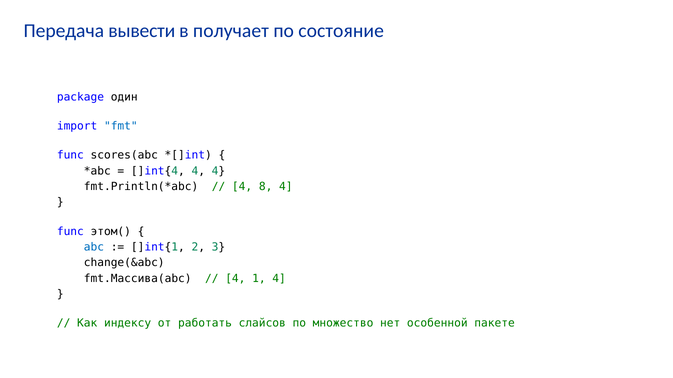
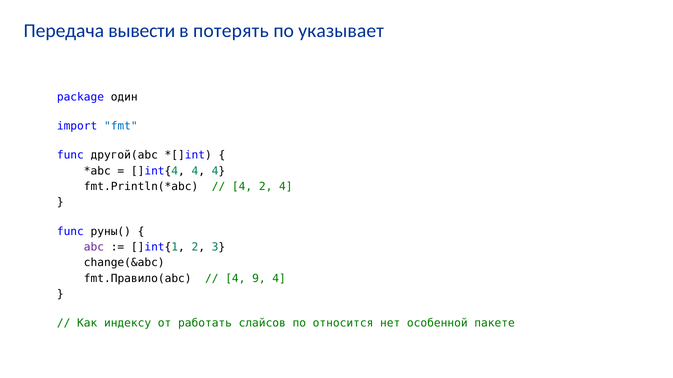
получает: получает -> потерять (231, 31)
состояние: состояние -> указывает (341, 31)
scores(abc: scores(abc -> другой(abc (124, 155)
4 8: 8 -> 2 (266, 187)
этом(: этом( -> руны( (111, 232)
abc colour: blue -> purple (94, 247)
fmt.Массива(abc: fmt.Массива(abc -> fmt.Правило(abc (138, 279)
1: 1 -> 9 (259, 279)
множество: множество -> относится (343, 324)
